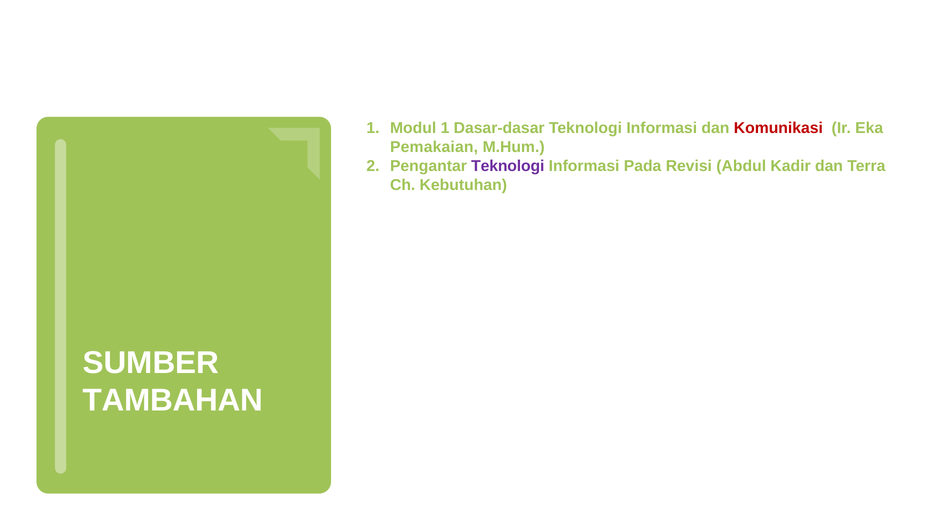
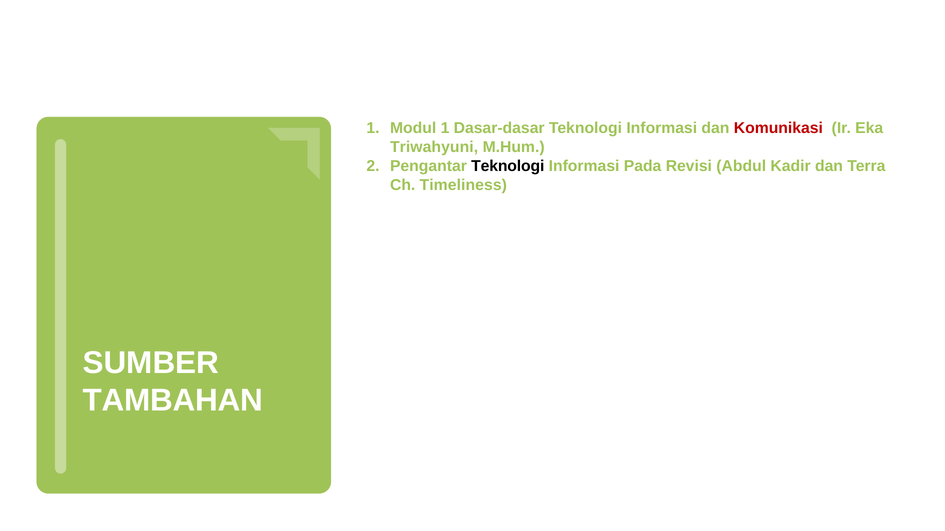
Pemakaian: Pemakaian -> Triwahyuni (434, 147)
Teknologi colour: purple -> black (508, 166)
Kebutuhan: Kebutuhan -> Timeliness (463, 185)
